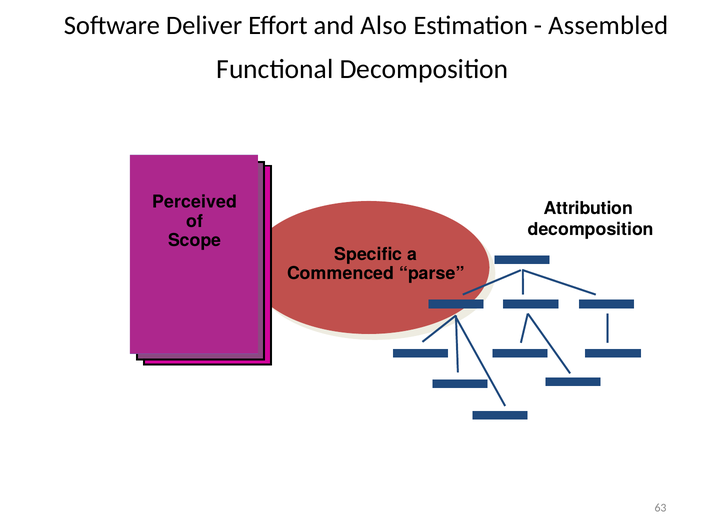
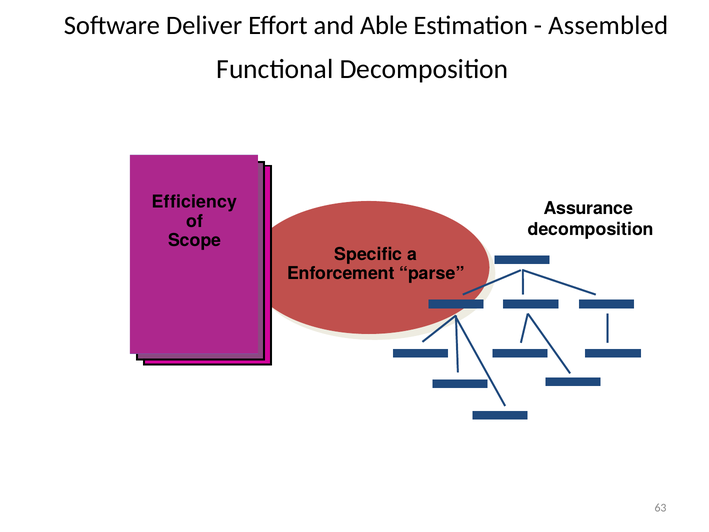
Also: Also -> Able (384, 25)
Perceived: Perceived -> Efficiency (195, 202)
Attribution: Attribution -> Assurance (588, 208)
Commenced: Commenced -> Enforcement (341, 273)
